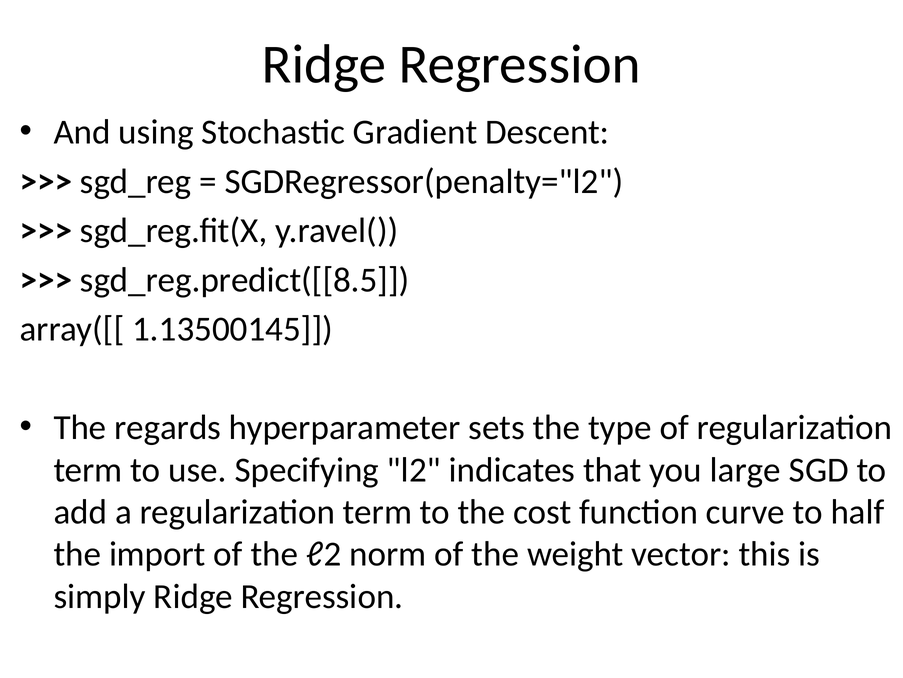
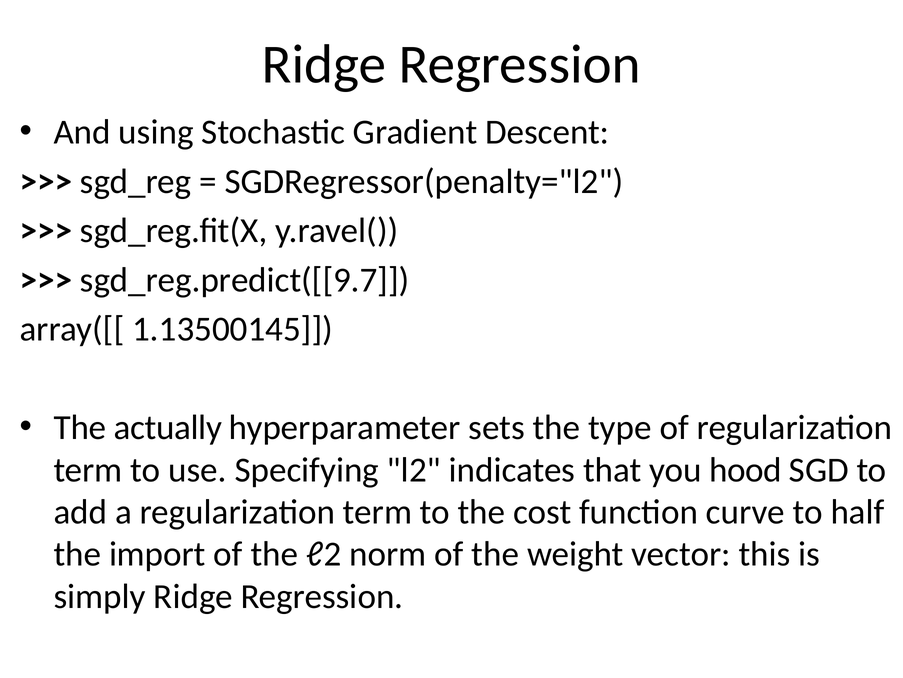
sgd_reg.predict([[8.5: sgd_reg.predict([[8.5 -> sgd_reg.predict([[9.7 (245, 280)
regards: regards -> actually (168, 427)
large: large -> hood (745, 469)
